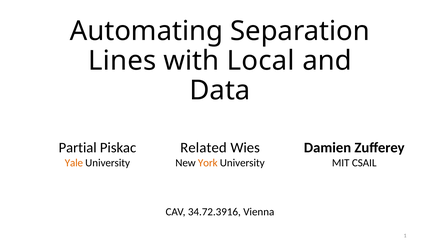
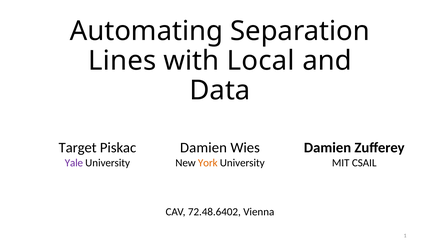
Partial: Partial -> Target (78, 148)
Related: Related -> Damien (203, 148)
Yale colour: orange -> purple (74, 163)
34.72.3916: 34.72.3916 -> 72.48.6402 (214, 212)
